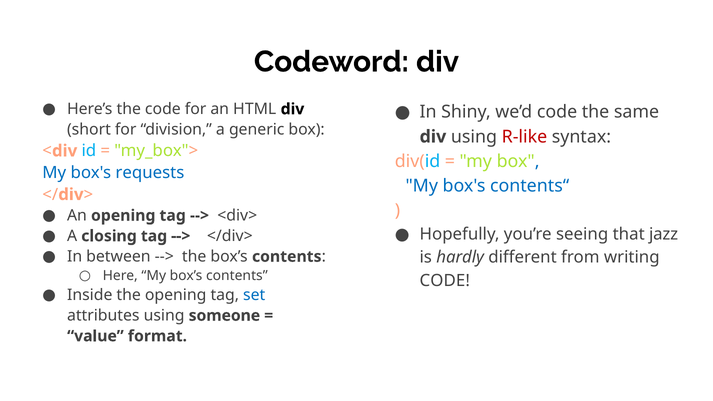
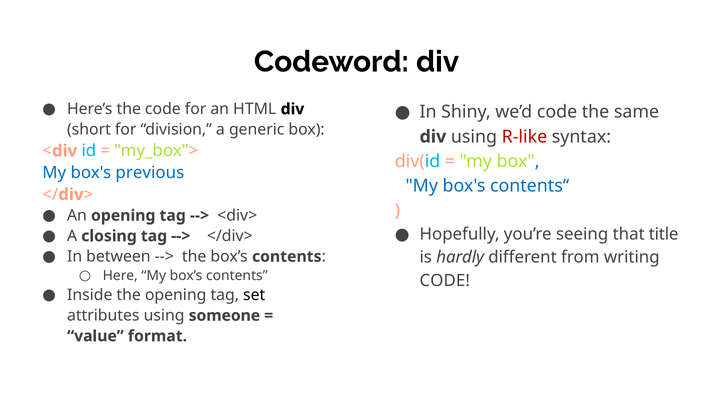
requests: requests -> previous (150, 173)
jazz: jazz -> title (664, 234)
set colour: blue -> black (254, 295)
